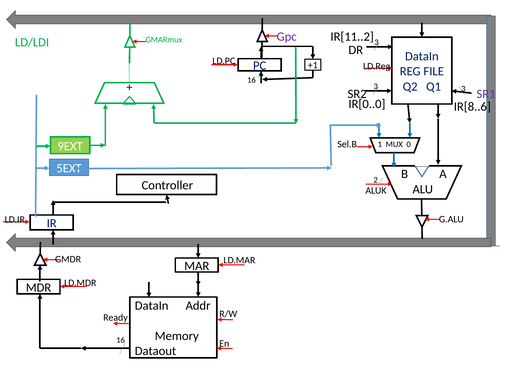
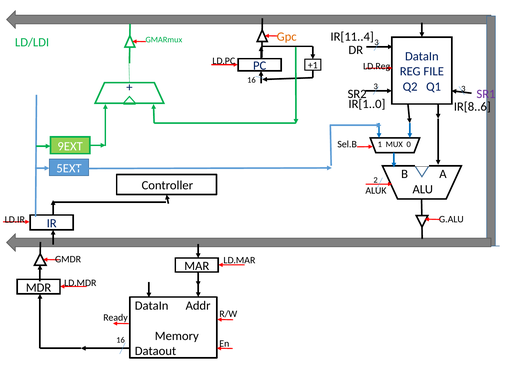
Gpc colour: purple -> orange (287, 36)
IR[11..2: IR[11..2 -> IR[11..4 (352, 37)
IR[0..0: IR[0..0 -> IR[1..0 (367, 104)
